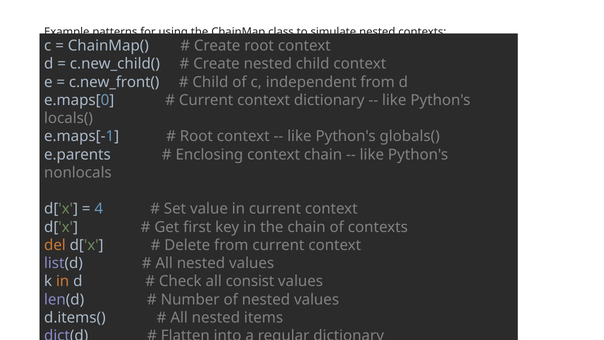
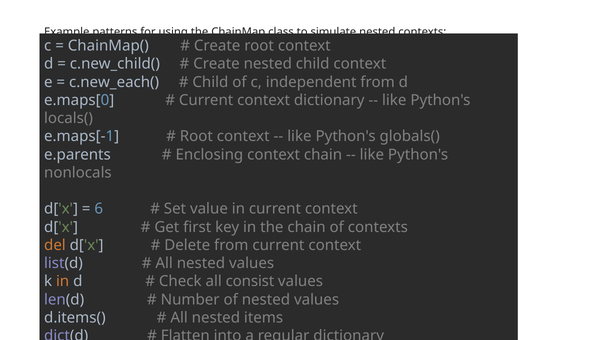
c.new_front(: c.new_front( -> c.new_each( (114, 82)
4: 4 -> 6 (99, 209)
